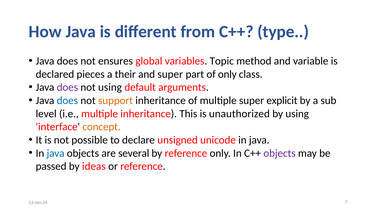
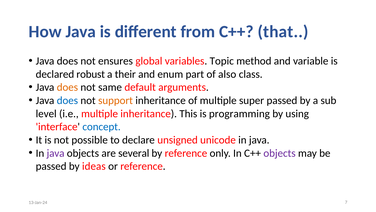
type: type -> that (283, 32)
pieces: pieces -> robust (91, 74)
and super: super -> enum (170, 74)
of only: only -> also (227, 74)
does colour: purple -> orange (67, 87)
not using: using -> same (110, 87)
super explicit: explicit -> passed (282, 100)
unauthorized: unauthorized -> programming (239, 113)
concept colour: orange -> blue (102, 127)
java colour: blue -> purple (56, 153)
